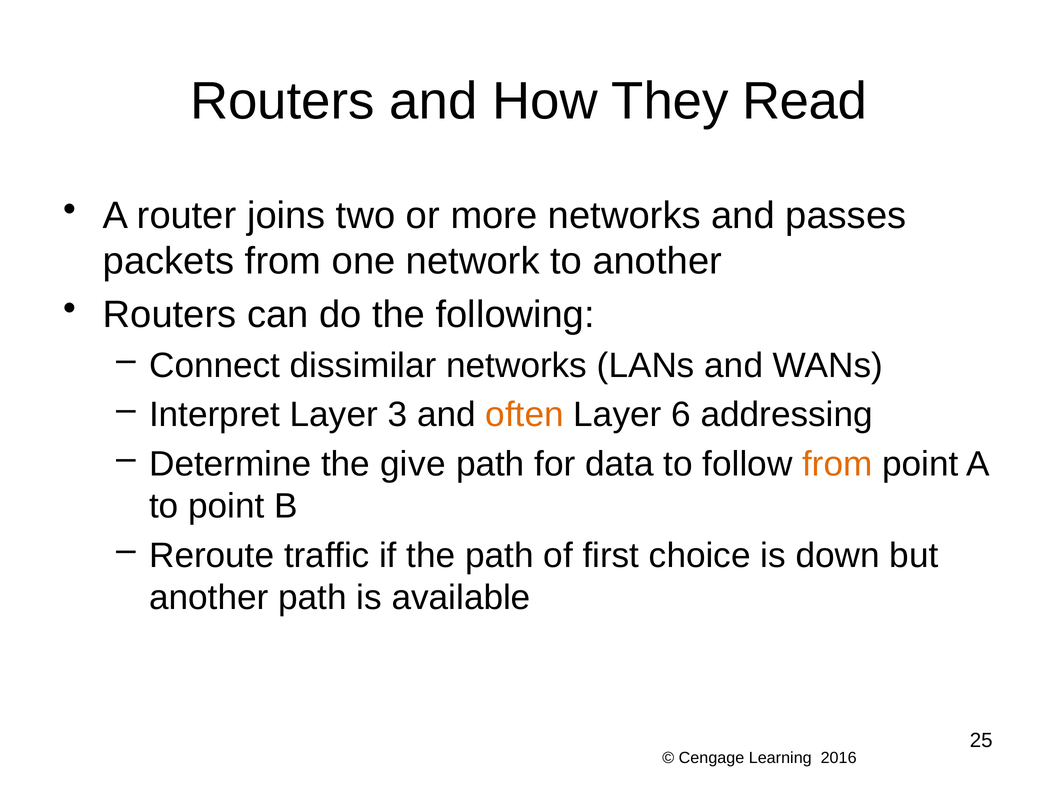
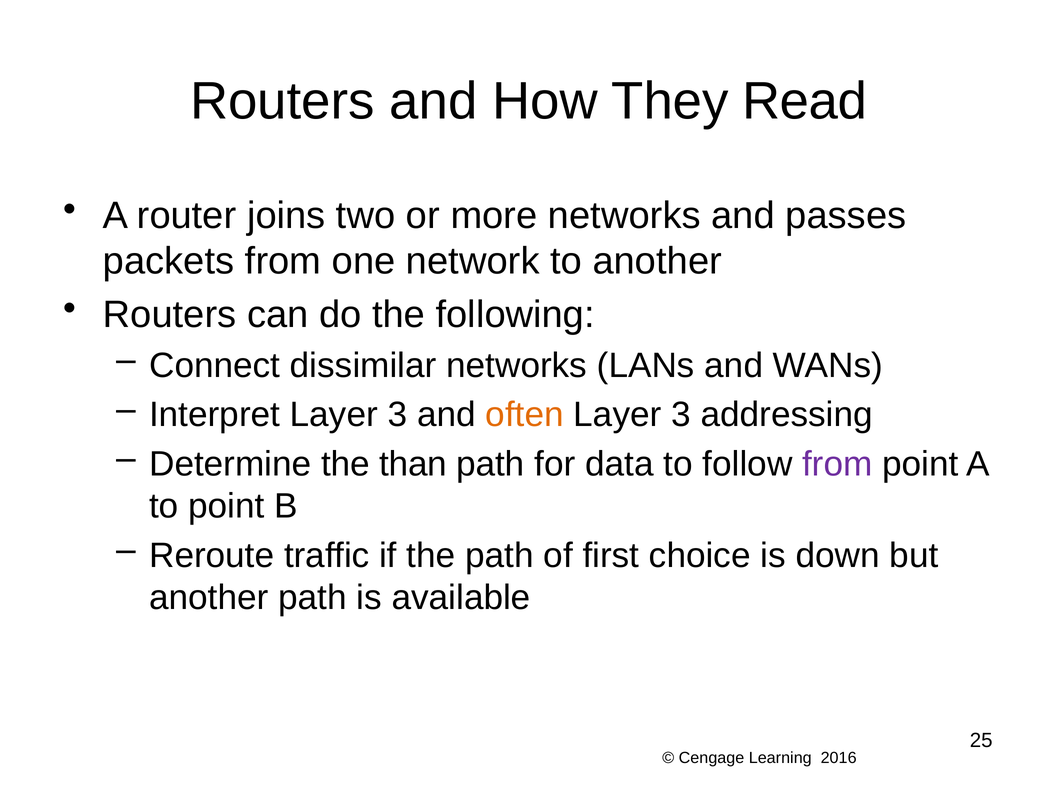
6: 6 -> 3 (681, 415)
give: give -> than (413, 464)
from colour: orange -> purple (837, 464)
